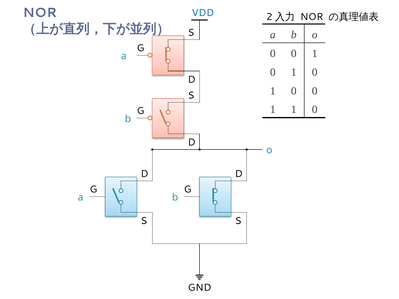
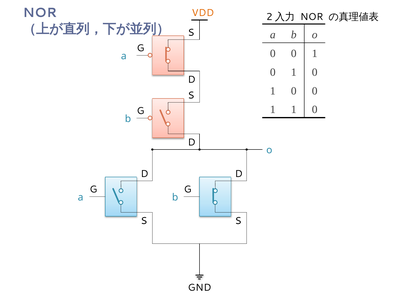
VDD colour: blue -> orange (203, 13)
